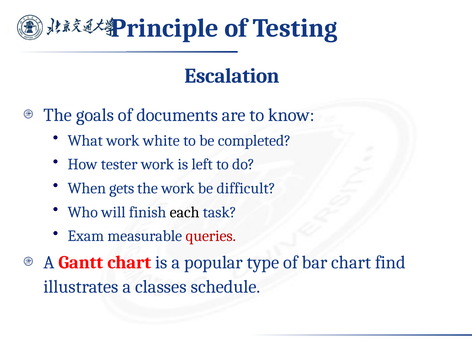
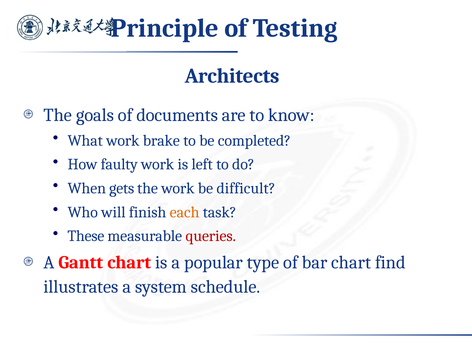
Escalation: Escalation -> Architects (232, 76)
white: white -> brake (161, 140)
tester: tester -> faulty (119, 164)
each colour: black -> orange (185, 212)
Exam: Exam -> These (86, 236)
classes: classes -> system (161, 287)
